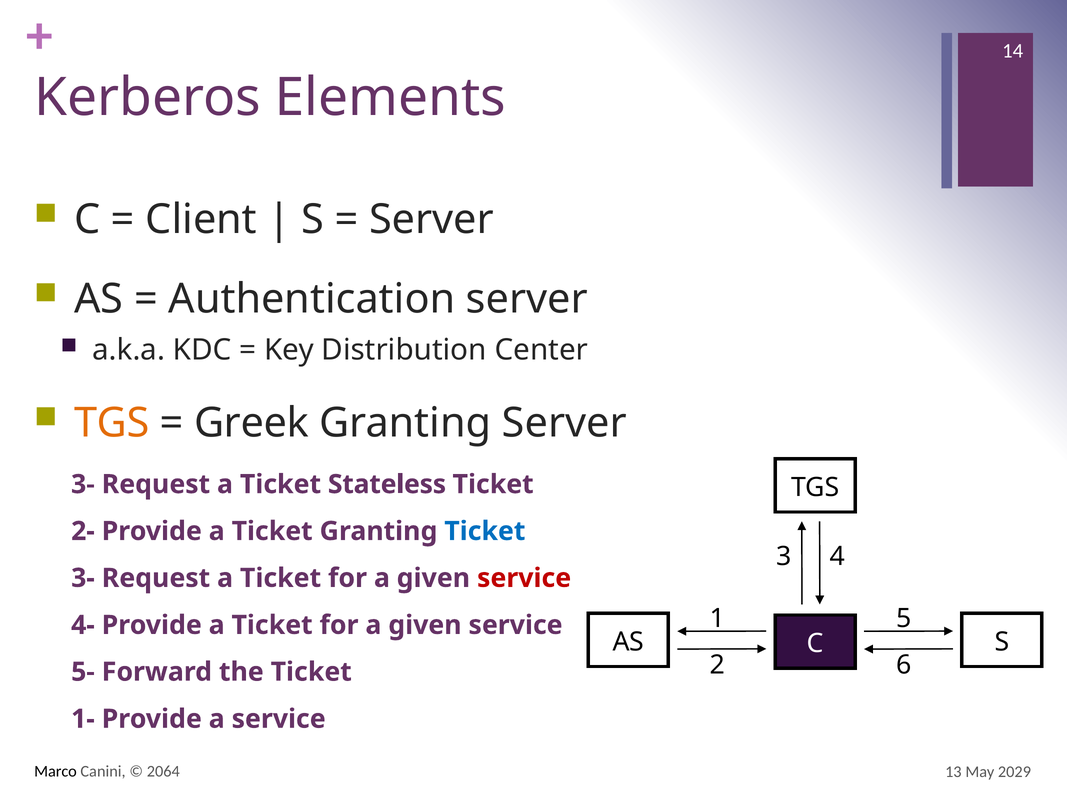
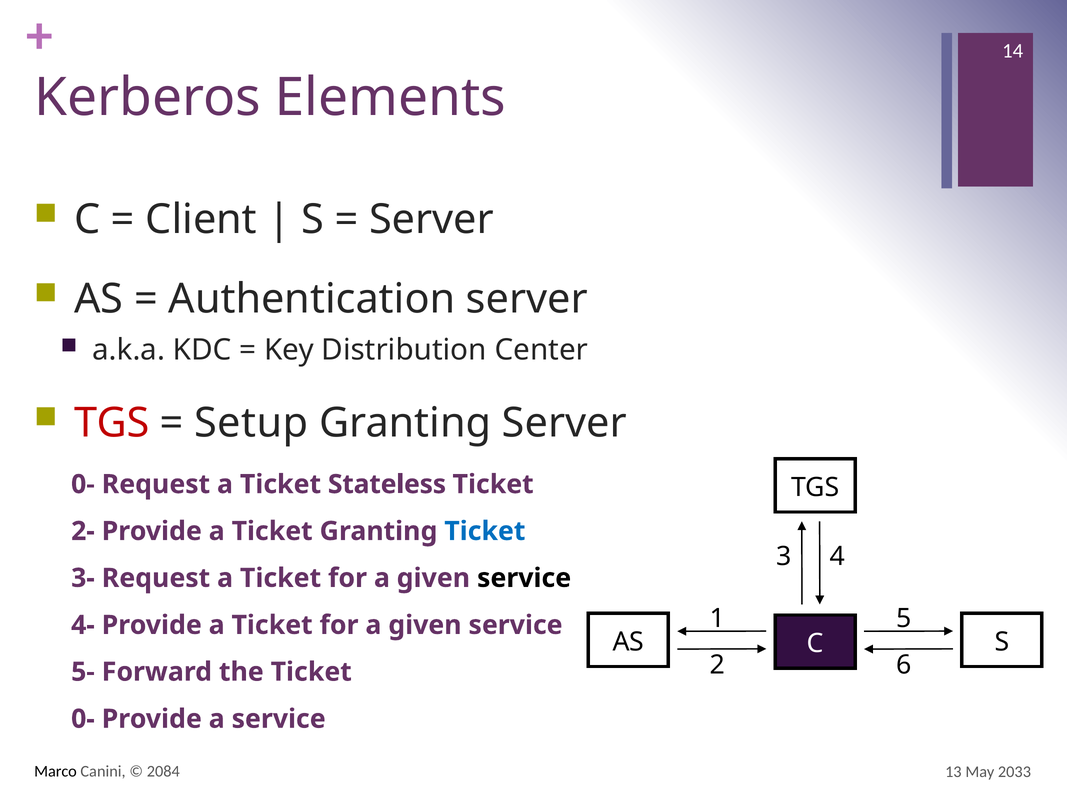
TGS colour: orange -> red (112, 423)
Greek: Greek -> Setup (251, 423)
3-: 3- -> 0- (83, 484)
service colour: red -> black (524, 578)
1-: 1- -> 0- (83, 719)
2064: 2064 -> 2084 (163, 772)
2029: 2029 -> 2033 (1014, 772)
